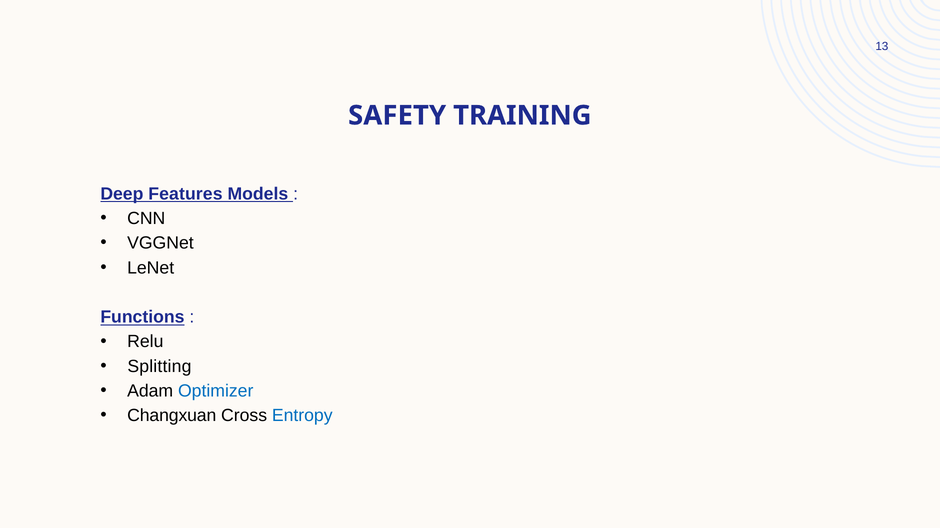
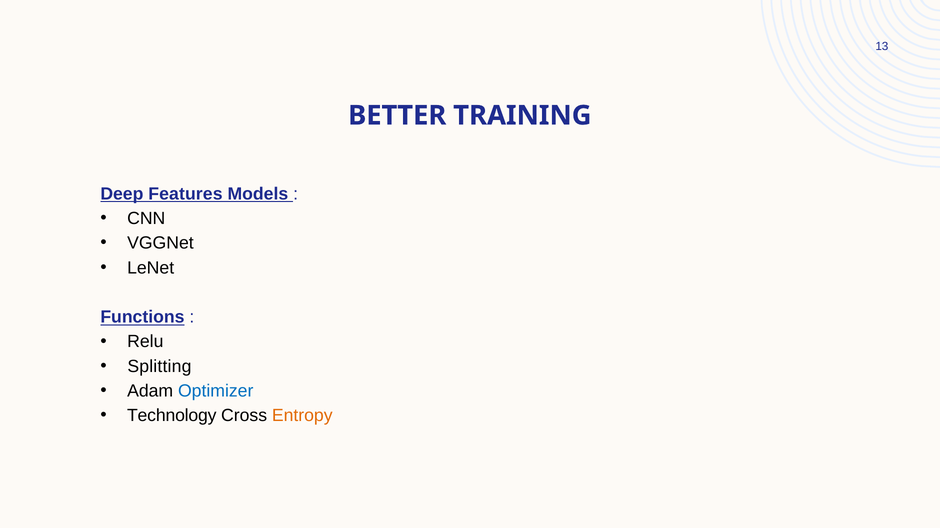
SAFETY: SAFETY -> BETTER (397, 116)
Changxuan: Changxuan -> Technology (172, 416)
Entropy colour: blue -> orange (302, 416)
